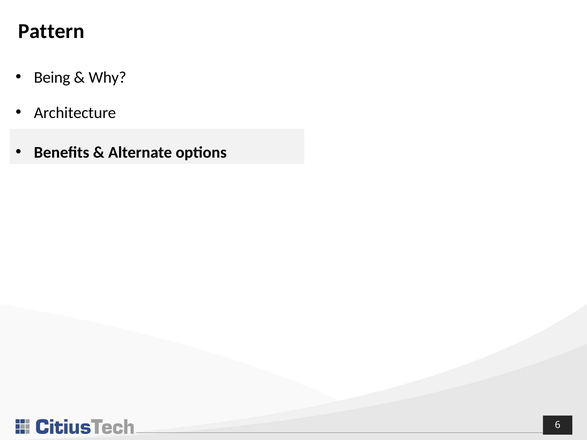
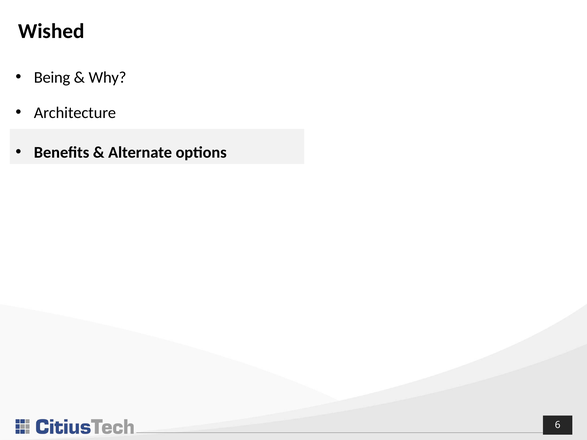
Pattern: Pattern -> Wished (51, 31)
